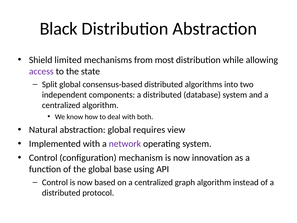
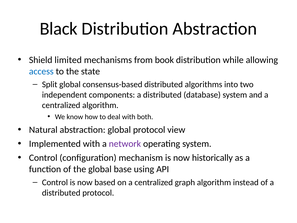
most: most -> book (164, 60)
access colour: purple -> blue (41, 71)
global requires: requires -> protocol (149, 130)
innovation: innovation -> historically (212, 158)
